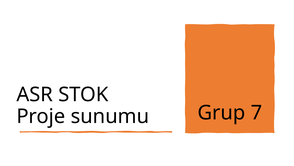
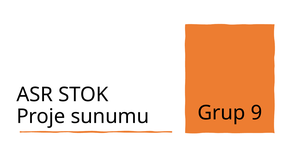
7: 7 -> 9 (256, 112)
